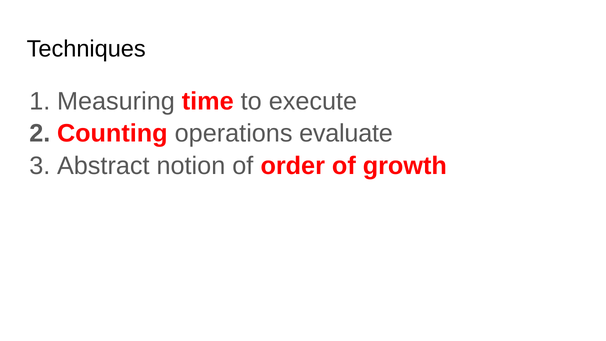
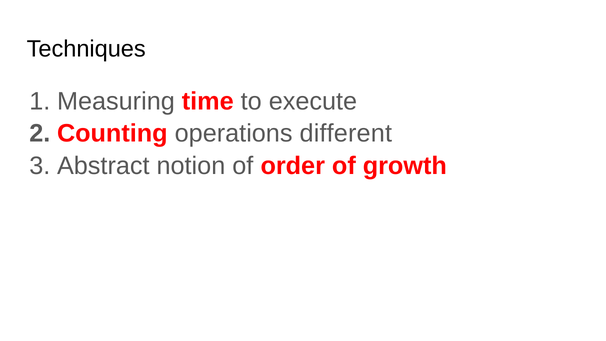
evaluate: evaluate -> different (346, 134)
